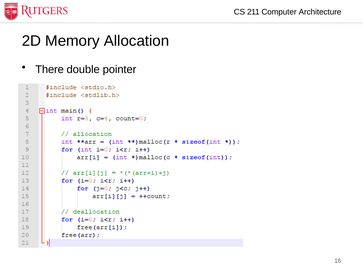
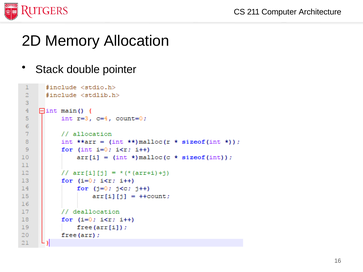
There: There -> Stack (49, 69)
